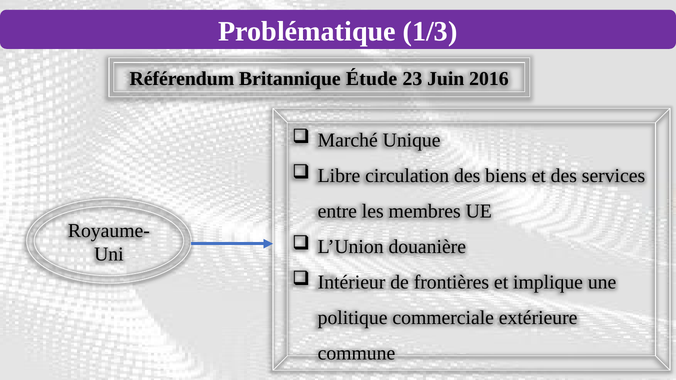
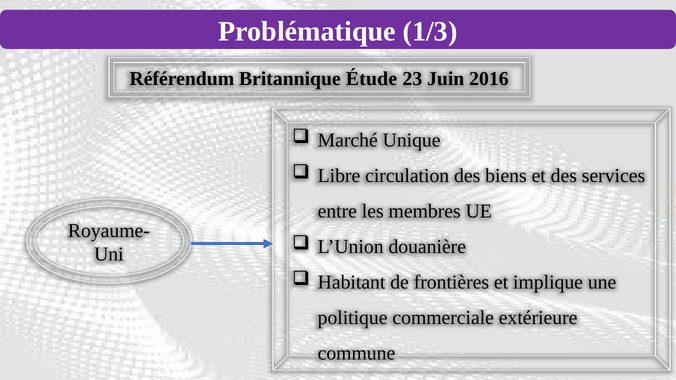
Intérieur: Intérieur -> Habitant (352, 282)
